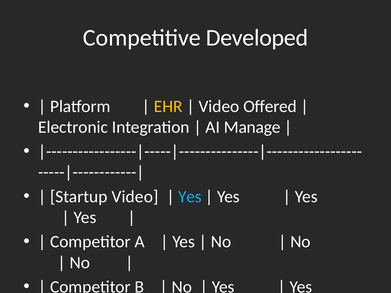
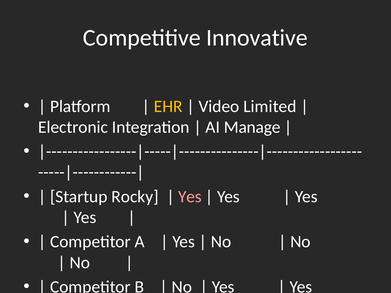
Developed: Developed -> Innovative (257, 38)
Offered: Offered -> Limited (270, 106)
Startup Video: Video -> Rocky (135, 197)
Yes colour: light blue -> pink (190, 197)
